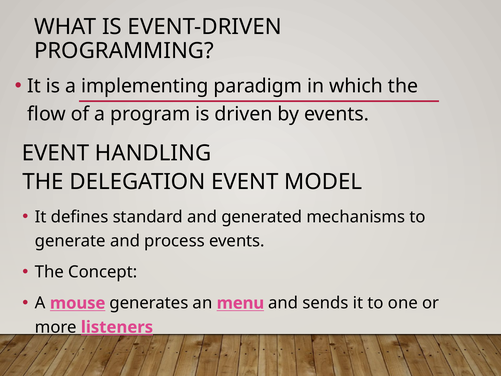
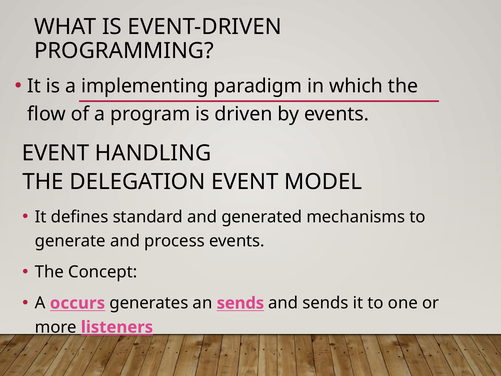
mouse: mouse -> occurs (77, 303)
an menu: menu -> sends (240, 303)
